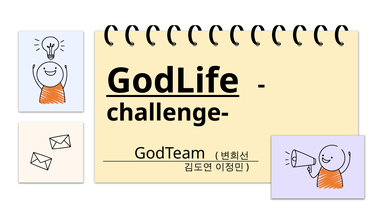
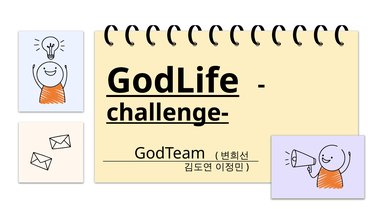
challenge- underline: none -> present (167, 113)
